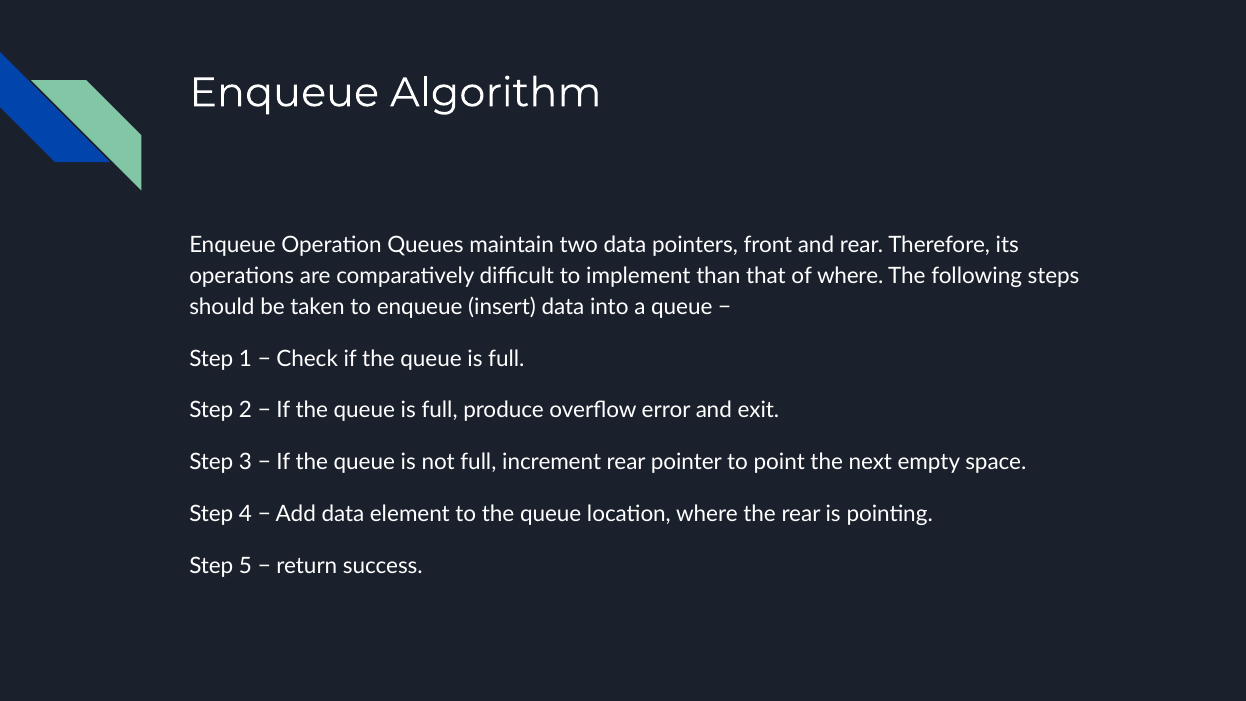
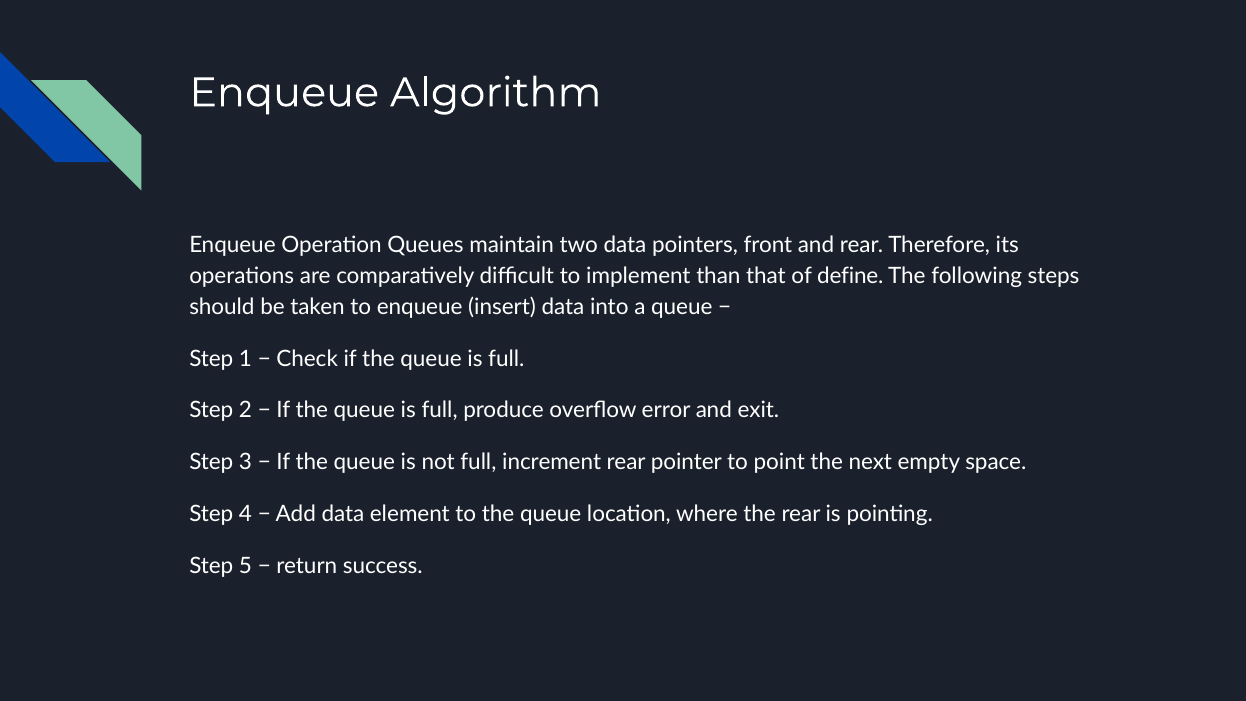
of where: where -> define (850, 276)
